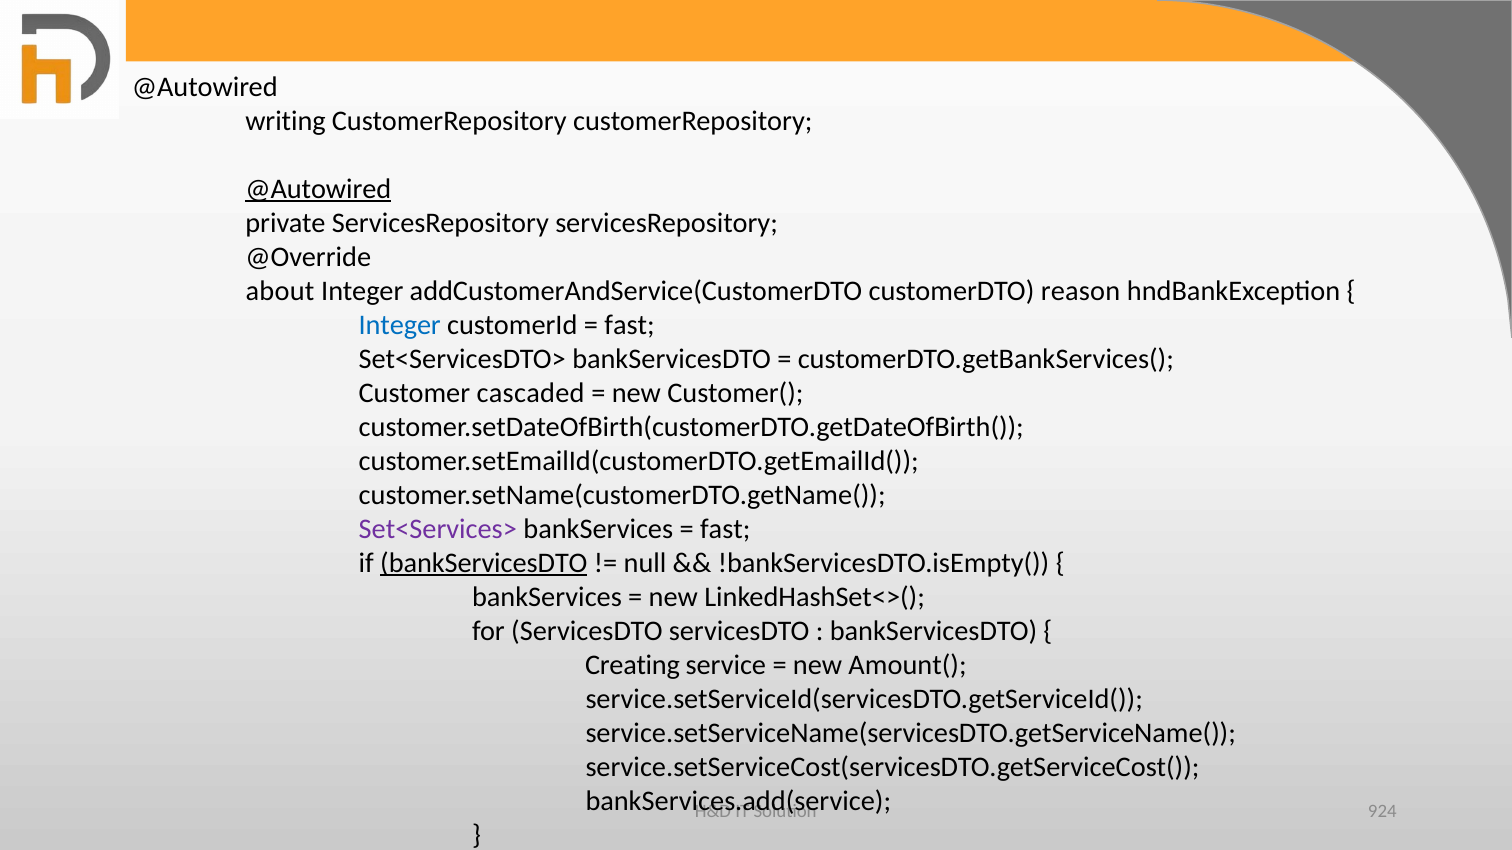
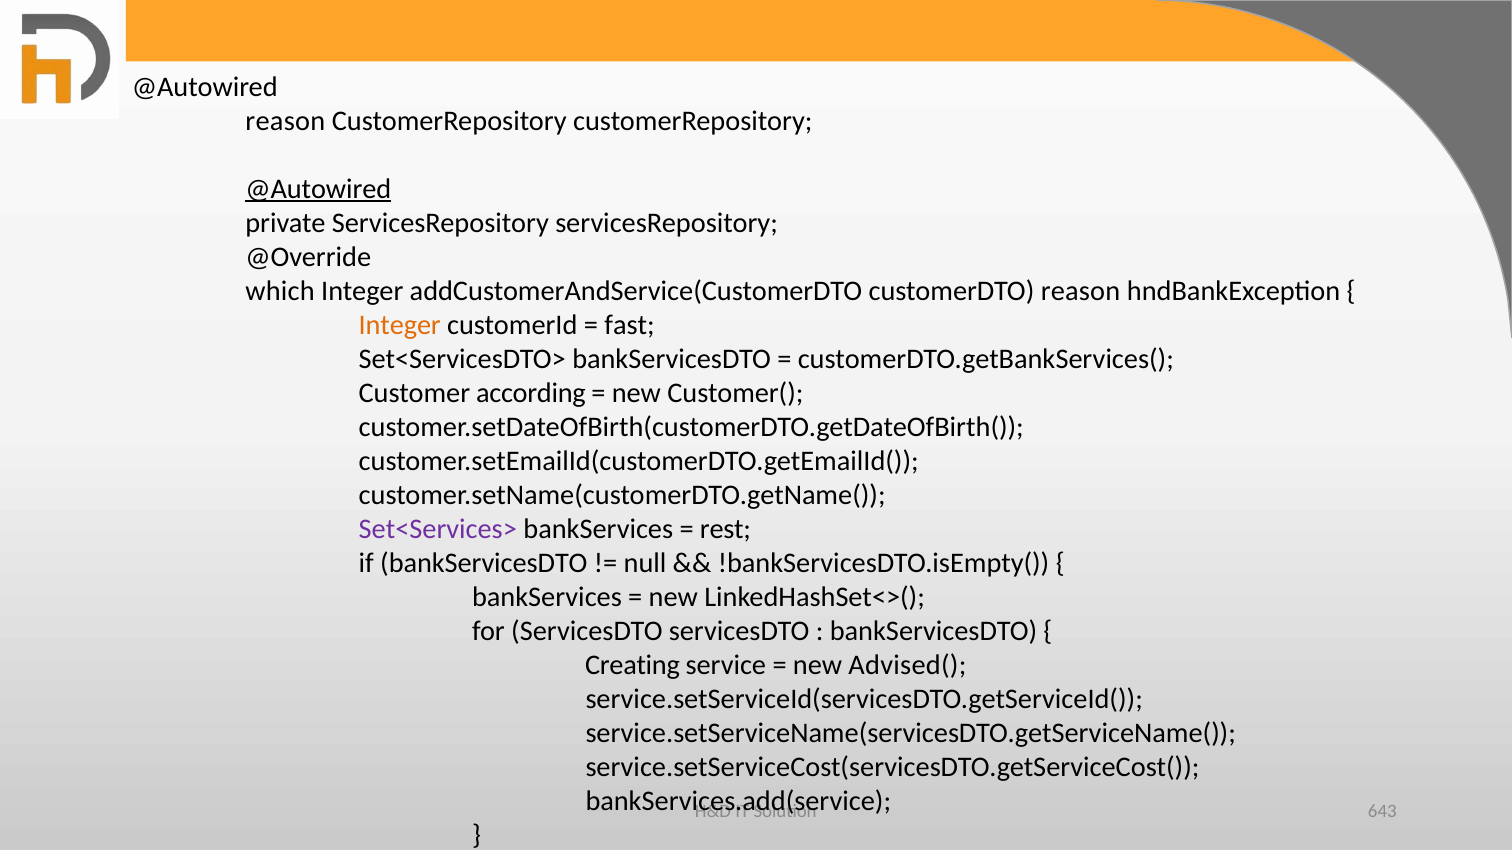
writing: writing -> reason (285, 121)
about: about -> which (280, 291)
Integer colour: blue -> orange (400, 325)
cascaded: cascaded -> according (531, 393)
fast: fast -> rest (725, 529)
bankServicesDTO underline: present -> none (484, 563)
Amount(: Amount( -> Advised( (907, 665)
924: 924 -> 643 (1382, 812)
